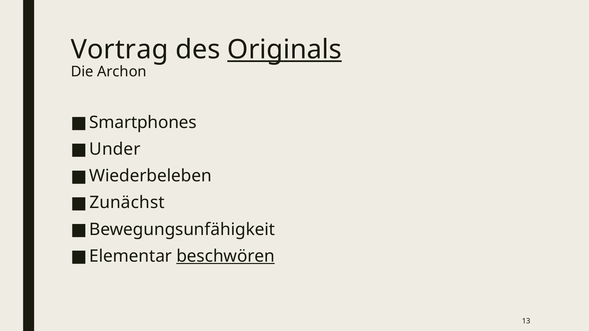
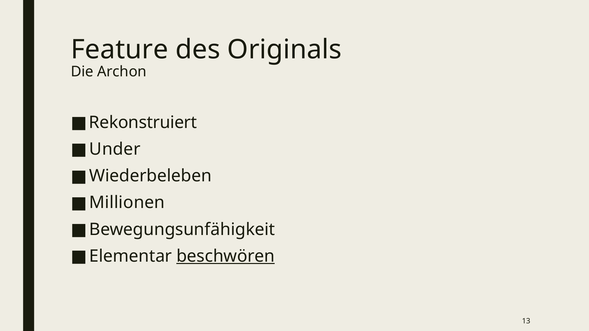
Vortrag: Vortrag -> Feature (120, 49)
Originals underline: present -> none (285, 49)
Smartphones: Smartphones -> Rekonstruiert (143, 122)
Zunächst: Zunächst -> Millionen (127, 203)
